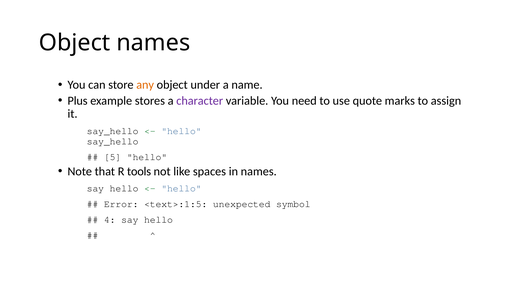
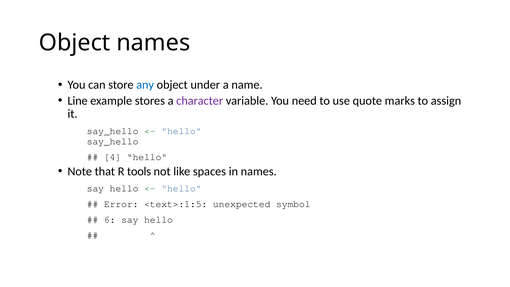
any colour: orange -> blue (145, 85)
Plus: Plus -> Line (78, 101)
5: 5 -> 4 (113, 157)
4: 4 -> 6 (110, 220)
